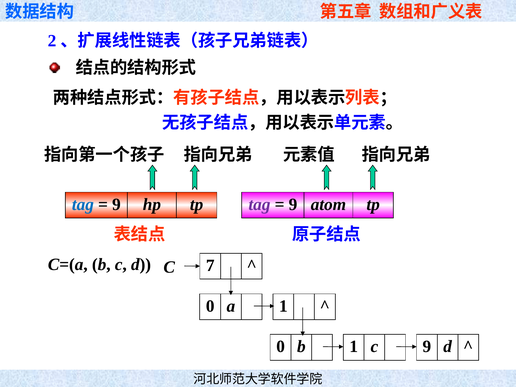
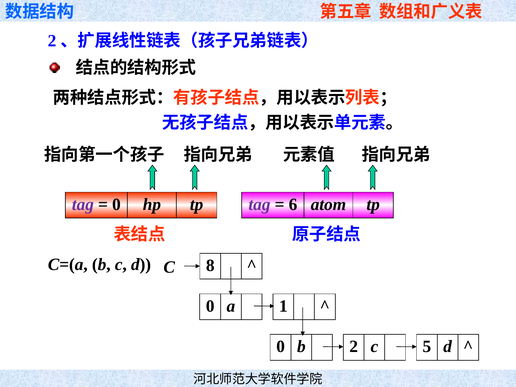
tag colour: blue -> purple (83, 204)
9: 9 -> 0 (116, 204)
9: 9 -> 6 (293, 204)
7: 7 -> 8 (210, 265)
b 1: 1 -> 2 (354, 347)
c 9: 9 -> 5 (427, 347)
